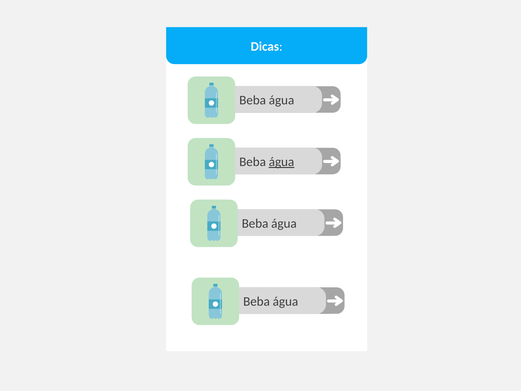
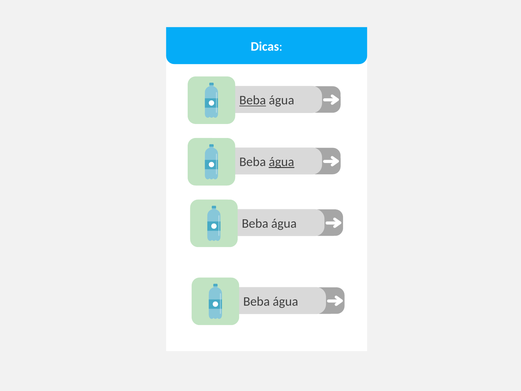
Beba underline: none -> present (253, 100)
